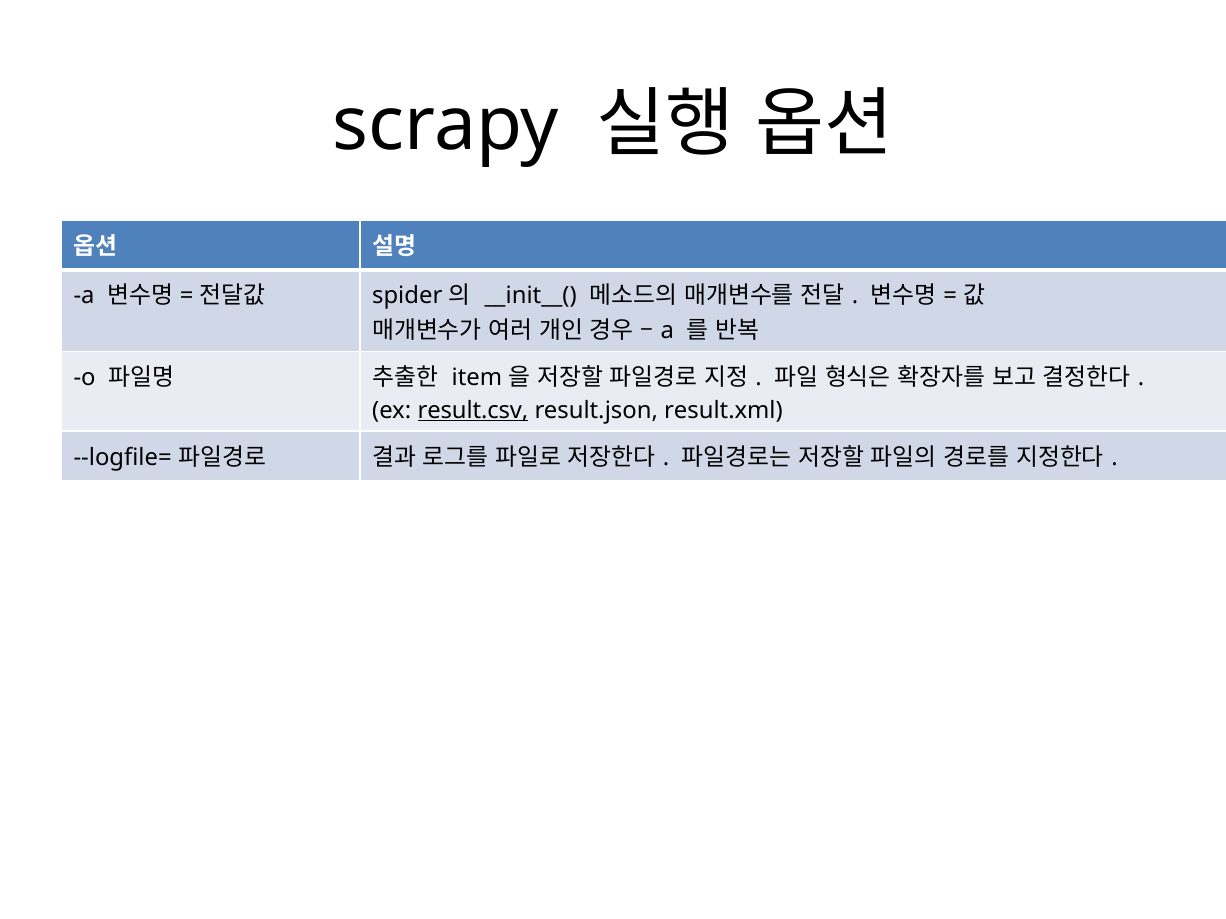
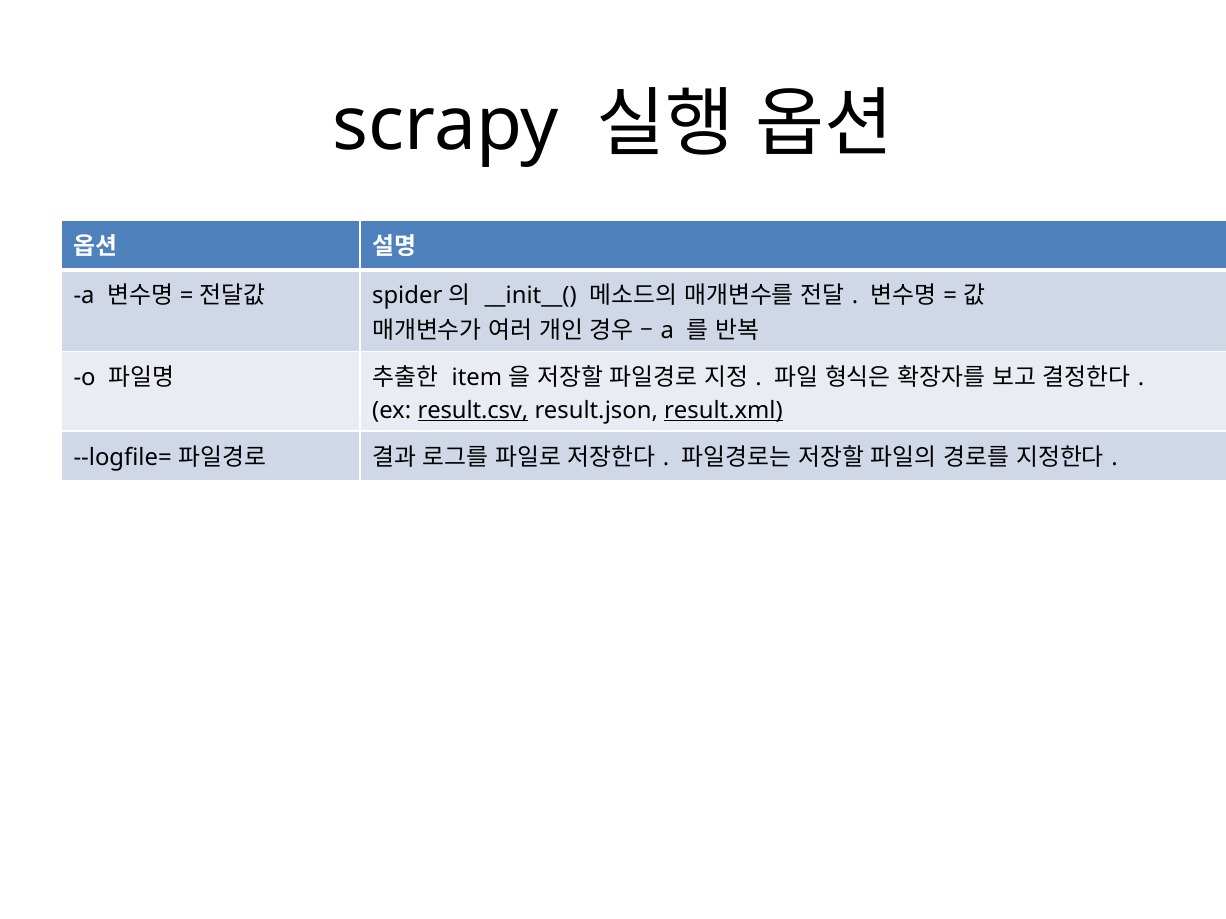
result.xml underline: none -> present (723, 410)
